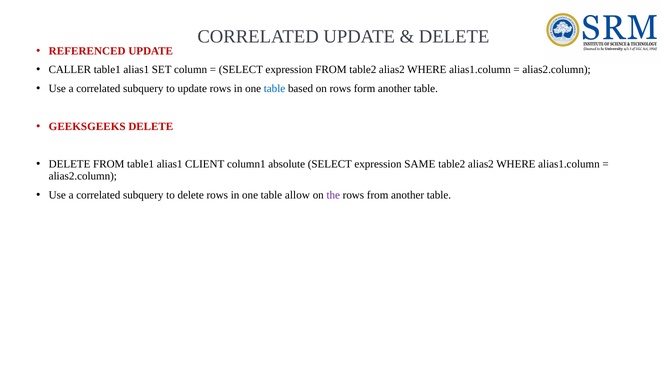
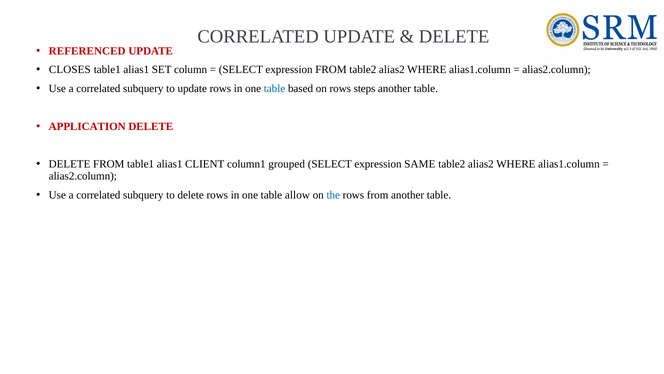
CALLER: CALLER -> CLOSES (70, 70)
form: form -> steps (365, 89)
GEEKSGEEKS: GEEKSGEEKS -> APPLICATION (87, 126)
absolute: absolute -> grouped (287, 164)
the colour: purple -> blue (333, 195)
